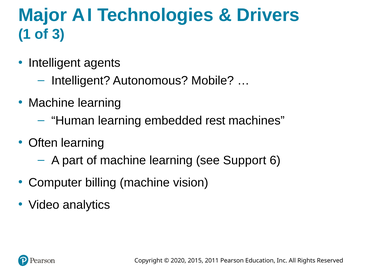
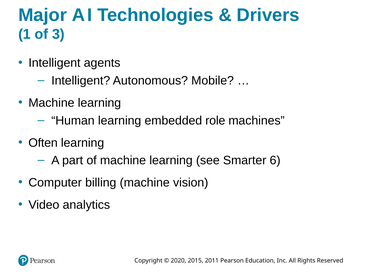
rest: rest -> role (215, 120)
Support: Support -> Smarter (245, 160)
